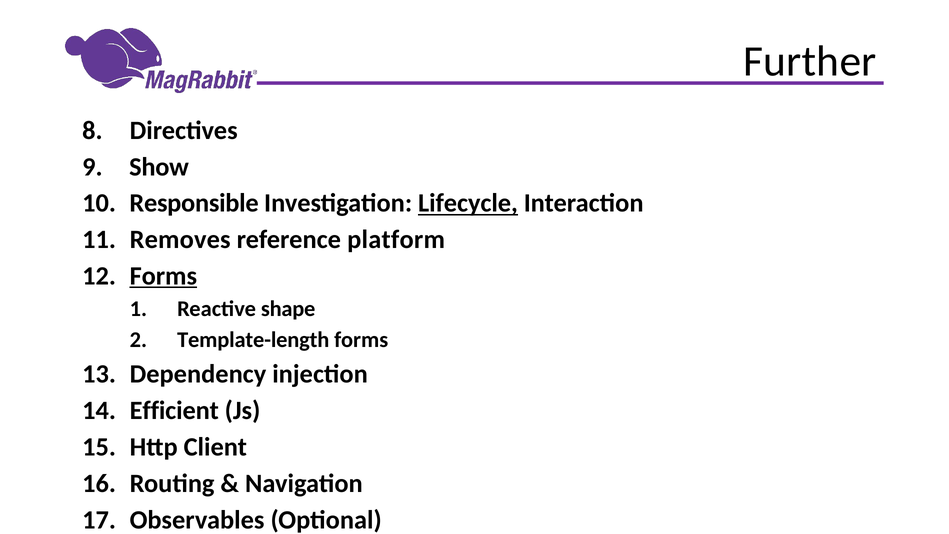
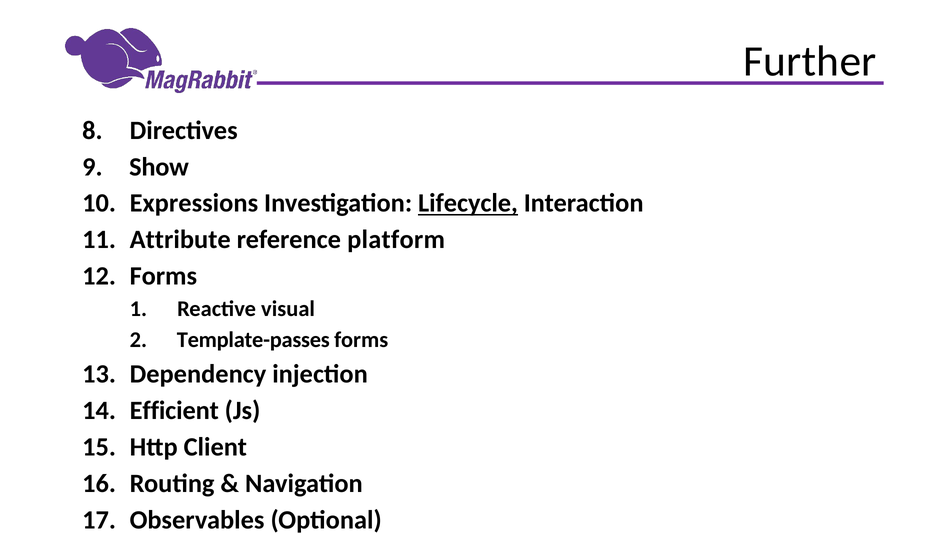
Responsible: Responsible -> Expressions (194, 203)
Removes: Removes -> Attribute (180, 240)
Forms underline: present -> none (163, 276)
shape: shape -> visual (288, 309)
Template-length: Template-length -> Template-passes (253, 340)
